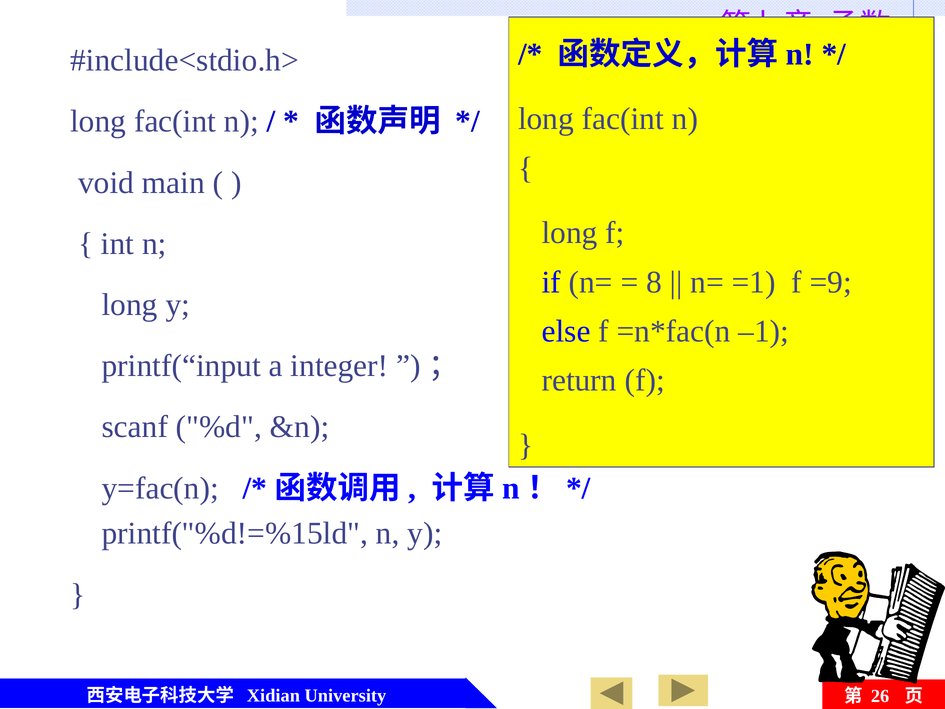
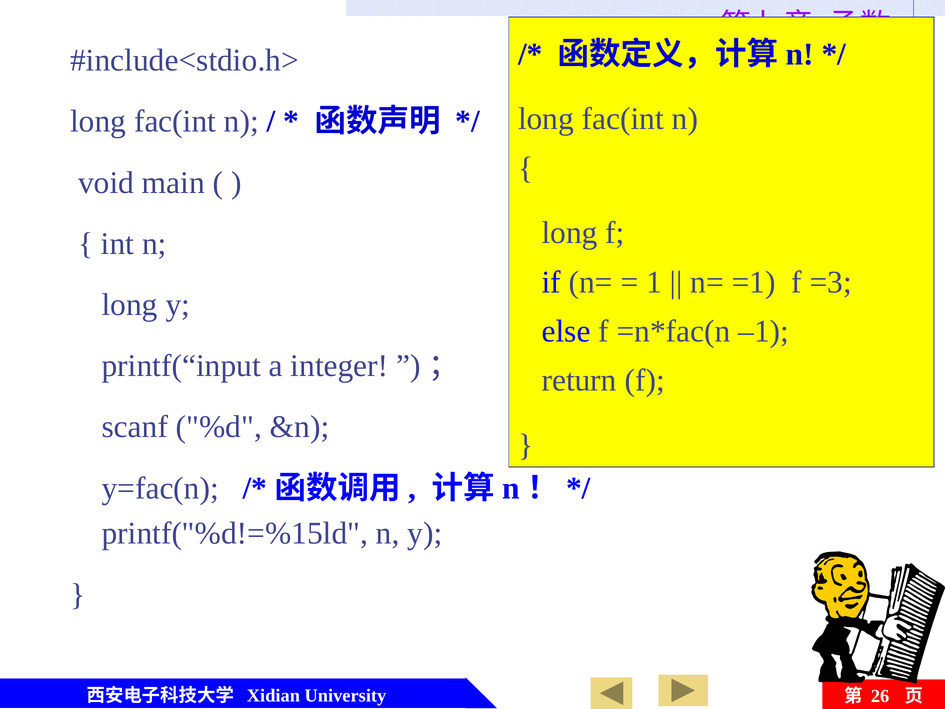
8: 8 -> 1 (654, 282)
=9: =9 -> =3 (831, 282)
